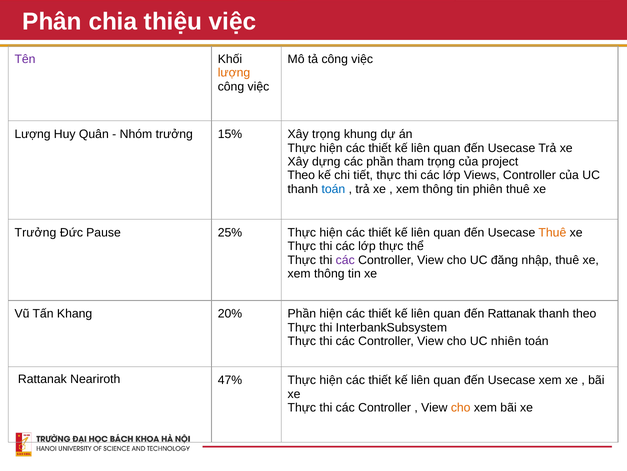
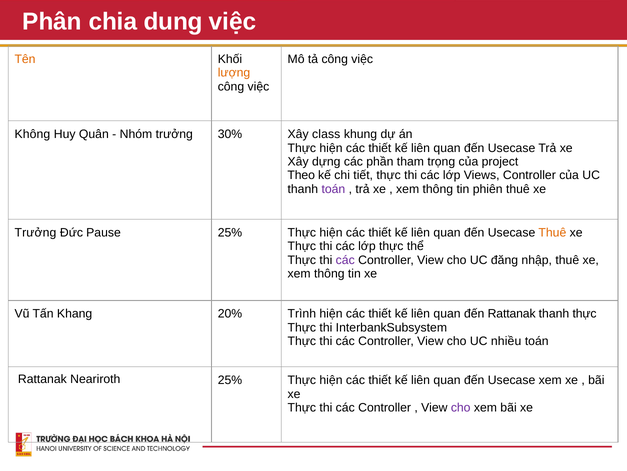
thiệu: thiệu -> dung (173, 22)
Tên colour: purple -> orange (25, 59)
Lượng: Lượng -> Không (32, 134)
15%: 15% -> 30% (230, 134)
Xây trọng: trọng -> class (326, 134)
toán colour: blue -> purple (333, 189)
20% Phần: Phần -> Trình (302, 313)
thanh theo: theo -> thực (585, 313)
nhiên: nhiên -> nhiều (506, 341)
Neariroth 47%: 47% -> 25% (230, 380)
cho colour: orange -> purple (461, 407)
